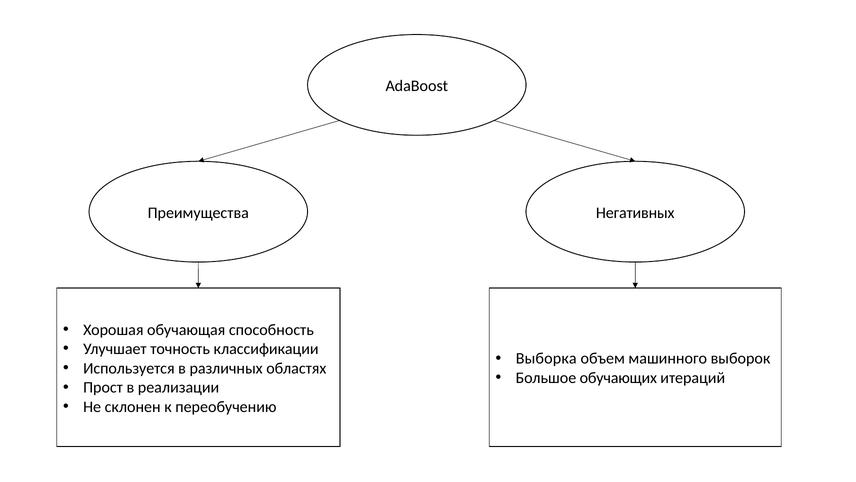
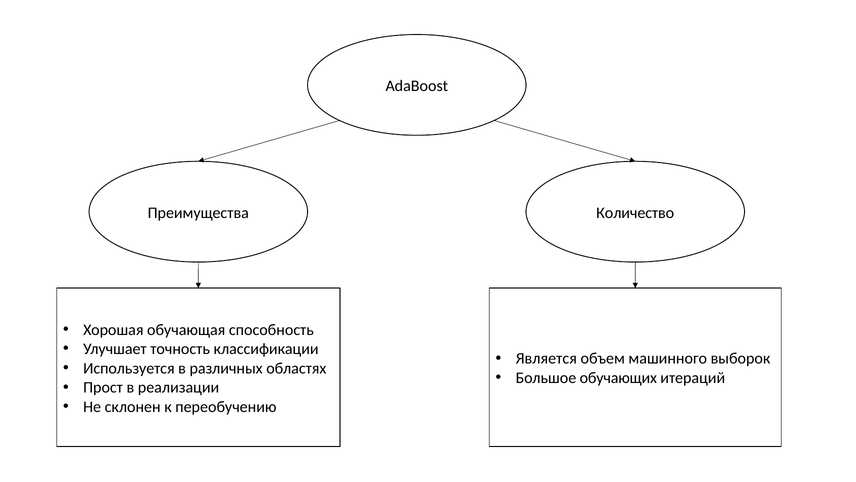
Негативных: Негативных -> Количество (635, 213)
Выборка: Выборка -> Является (546, 358)
